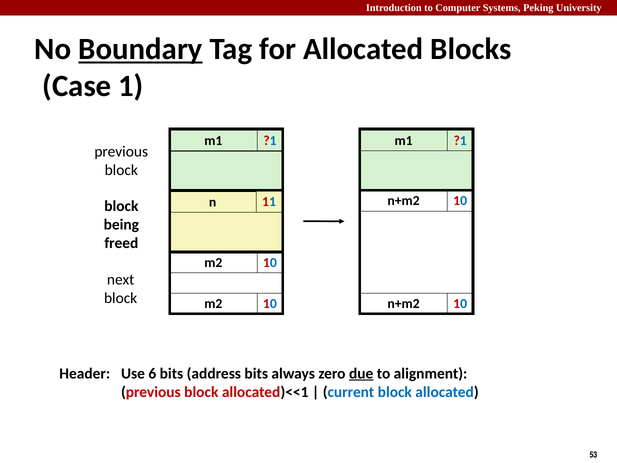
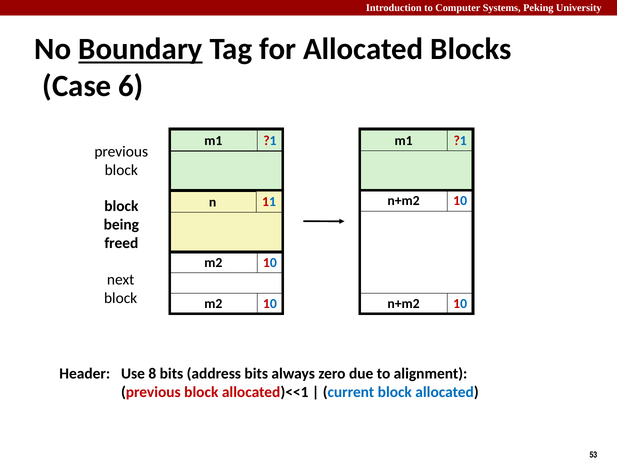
1: 1 -> 6 (131, 86)
6: 6 -> 8 (152, 373)
due underline: present -> none (361, 373)
